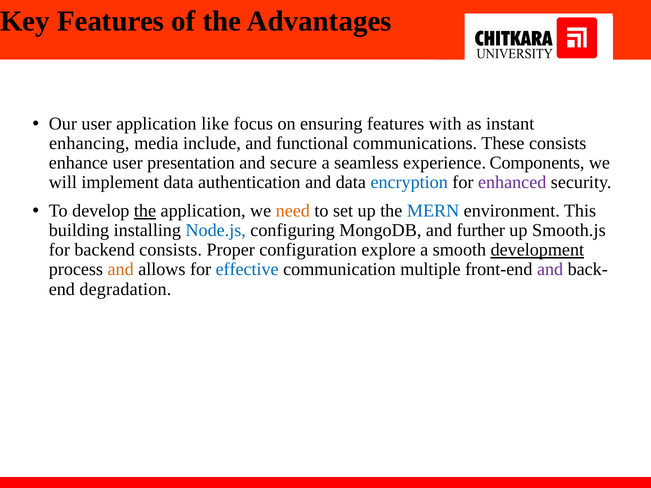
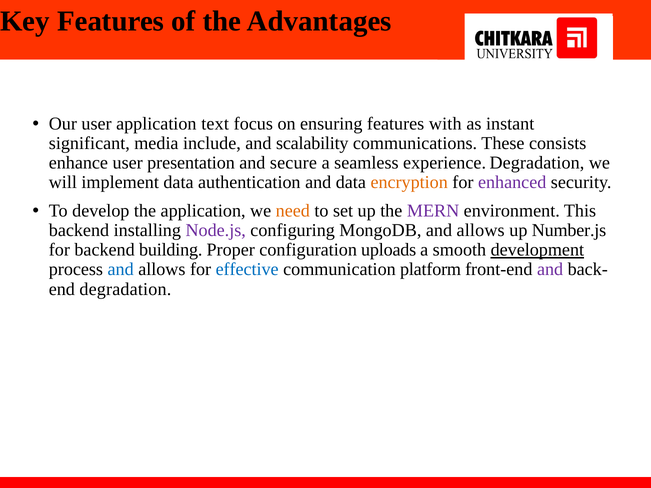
like: like -> text (215, 124)
enhancing: enhancing -> significant (89, 143)
functional: functional -> scalability (312, 143)
experience Components: Components -> Degradation (537, 163)
encryption colour: blue -> orange (409, 182)
the underline: present -> none (145, 211)
MERN colour: blue -> purple (433, 211)
building: building -> backend (79, 231)
Node.js colour: blue -> purple (216, 231)
MongoDB and further: further -> allows (481, 231)
Smooth.js: Smooth.js -> Number.js (569, 231)
backend consists: consists -> building (171, 250)
explore: explore -> uploads (389, 250)
and colour: orange -> blue (121, 270)
multiple: multiple -> platform (431, 270)
